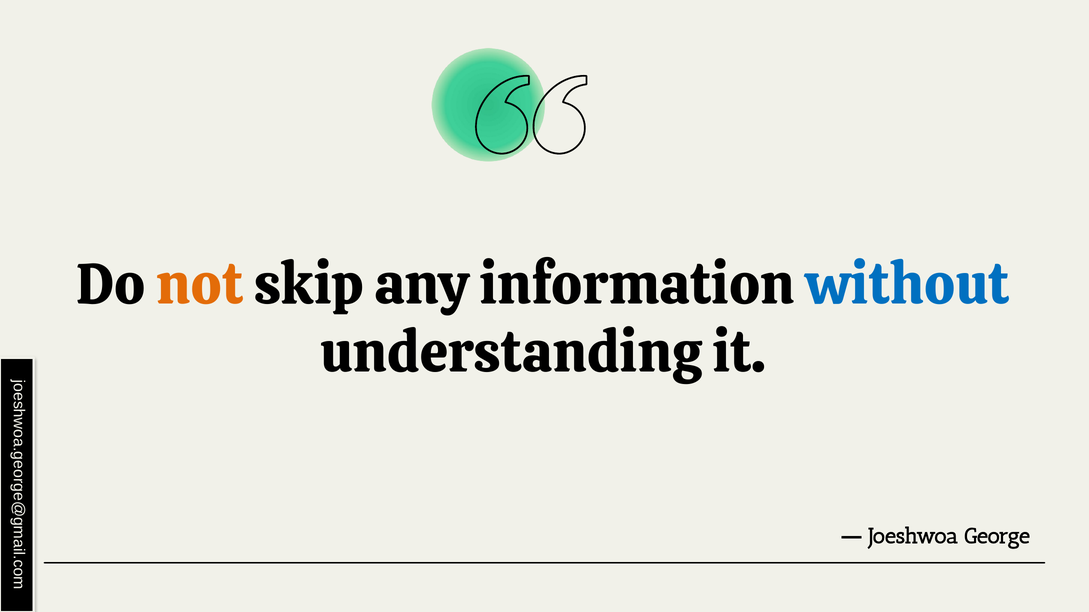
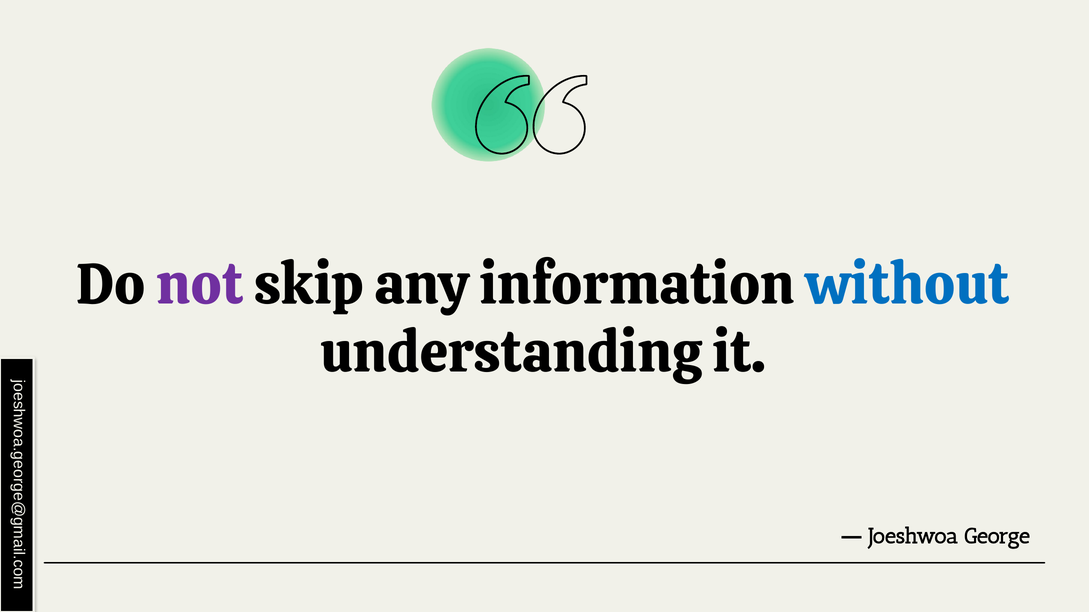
not colour: orange -> purple (200, 285)
